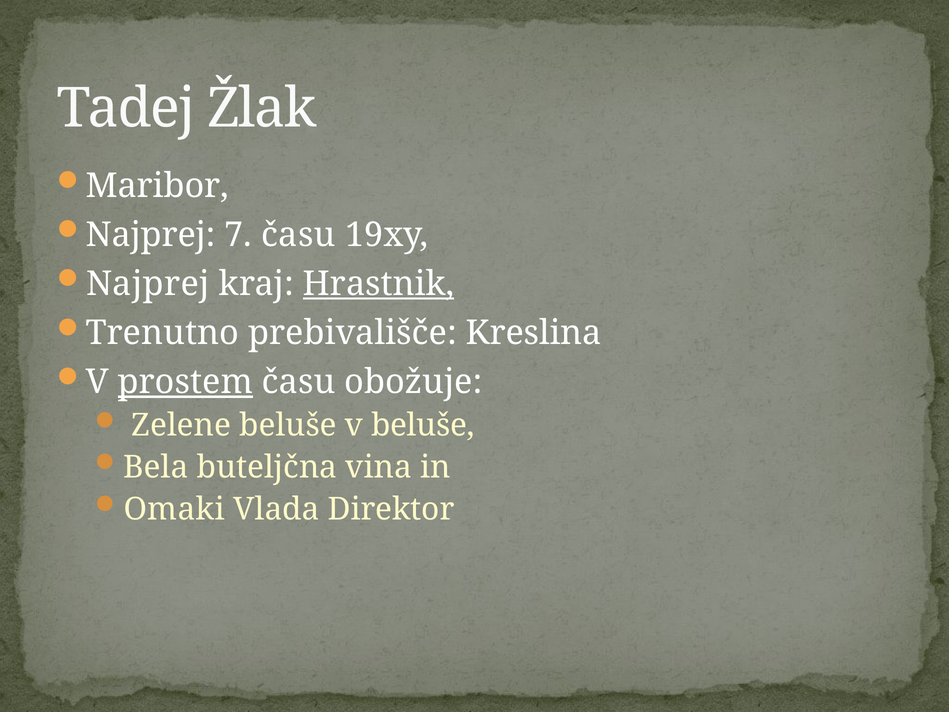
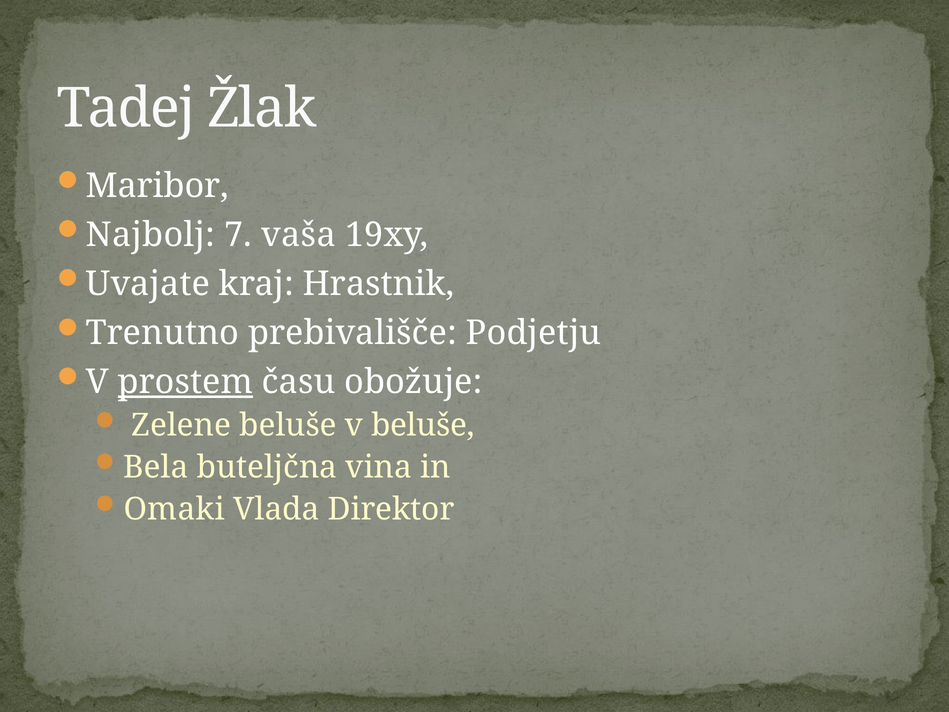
Najprej: Najprej -> Najbolj (150, 235)
7 času: času -> vaša (298, 235)
Najprej: Najprej -> Uvajate (148, 284)
Hrastnik underline: present -> none (379, 284)
Kreslina: Kreslina -> Podjetju (534, 333)
